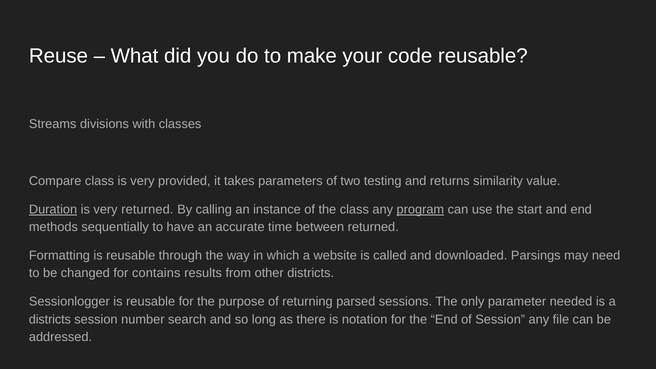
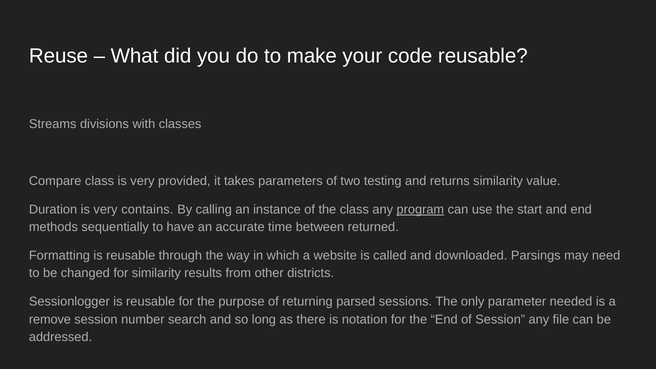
Duration underline: present -> none (53, 210)
very returned: returned -> contains (147, 210)
for contains: contains -> similarity (156, 273)
districts: districts -> remove (50, 319)
